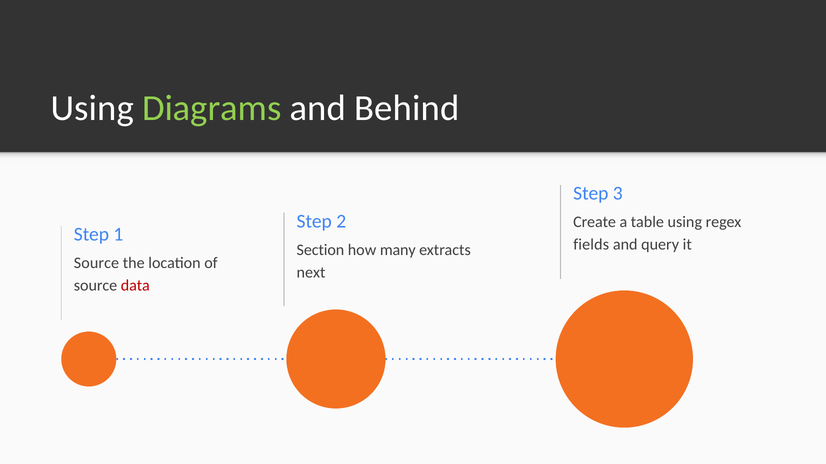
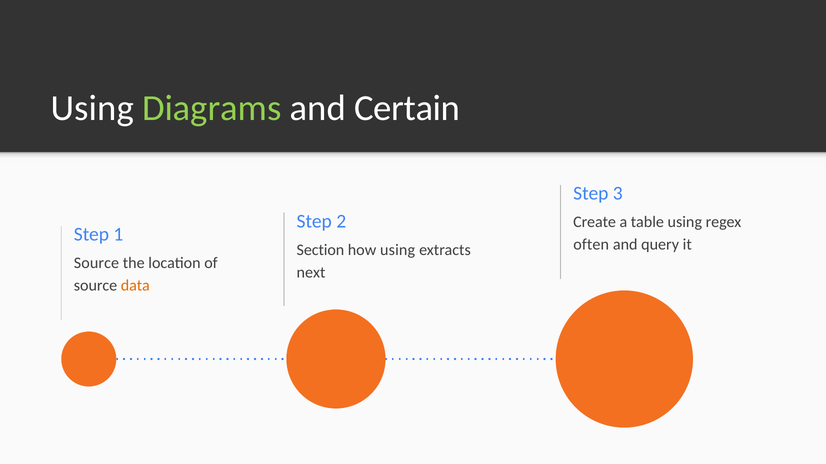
Behind: Behind -> Certain (407, 108)
fields: fields -> often (591, 245)
how many: many -> using (398, 250)
data colour: red -> orange (135, 286)
